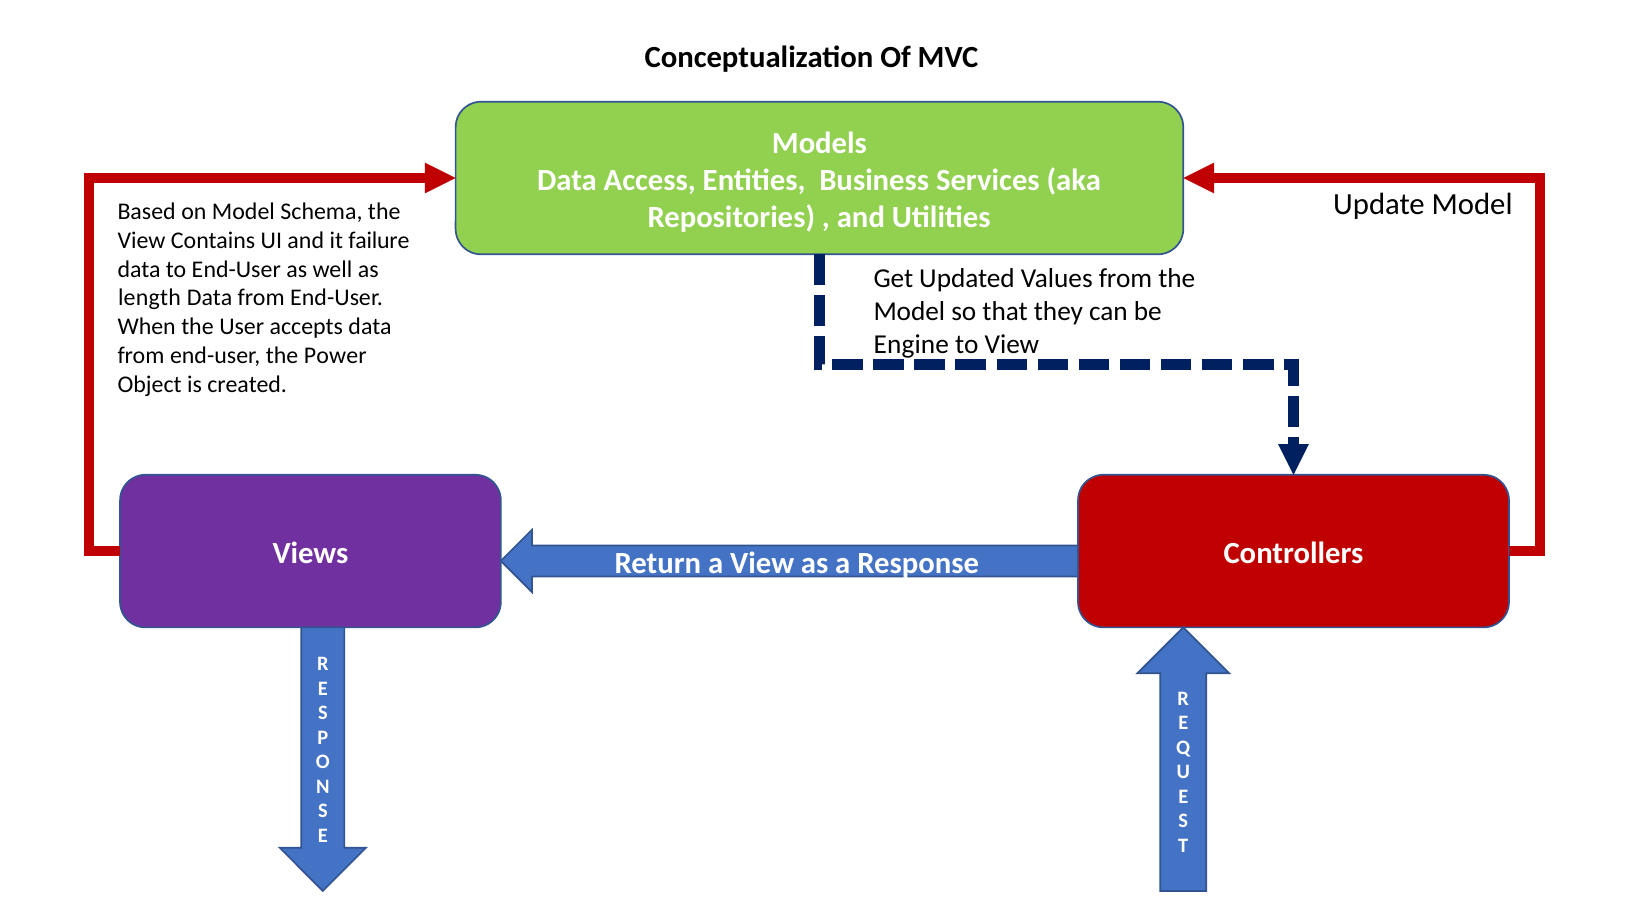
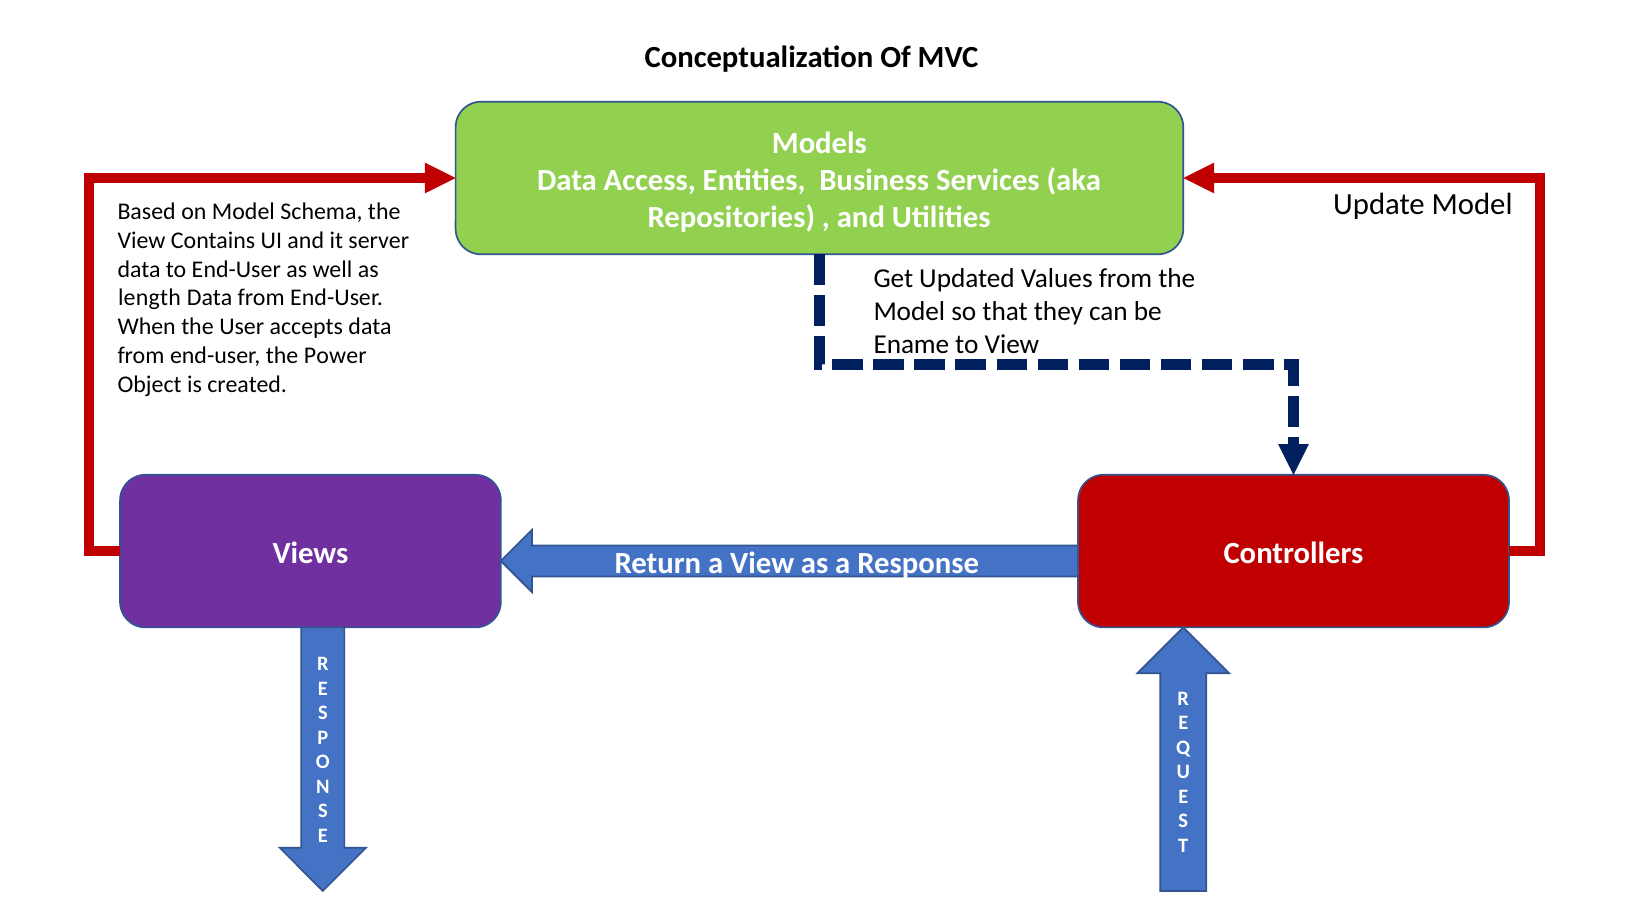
failure: failure -> server (379, 241)
Engine: Engine -> Ename (911, 344)
